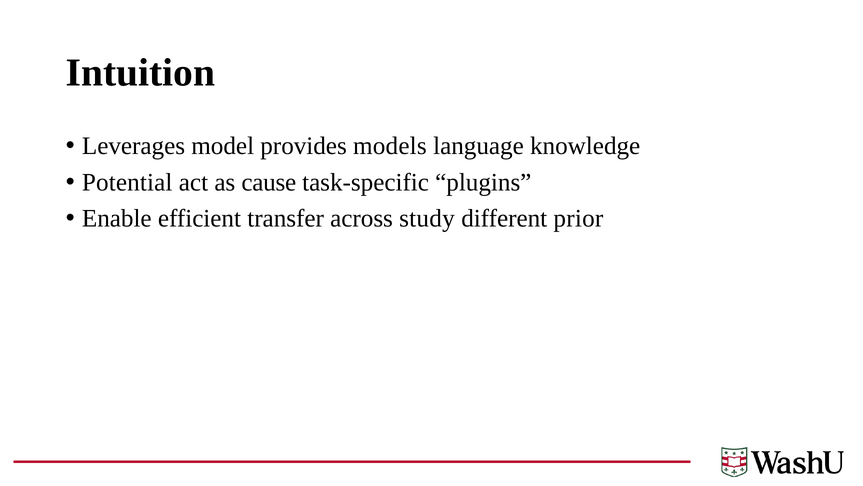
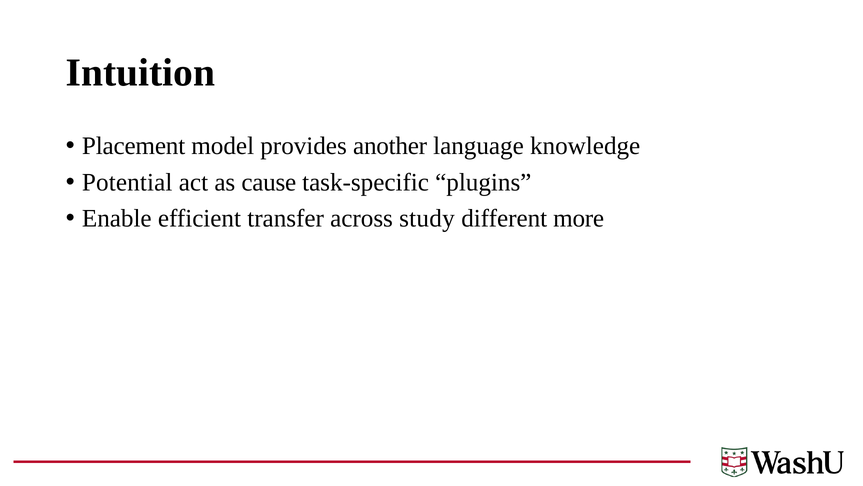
Leverages: Leverages -> Placement (134, 146)
models: models -> another (390, 146)
prior: prior -> more (579, 218)
